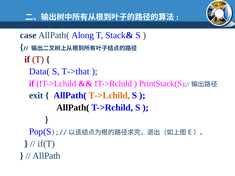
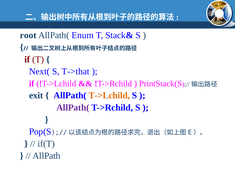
case: case -> root (28, 35)
Along: Along -> Enum (83, 35)
Data(: Data( -> Next( (39, 71)
AllPath( colour: black -> purple (73, 108)
